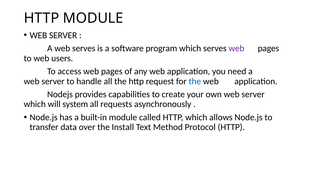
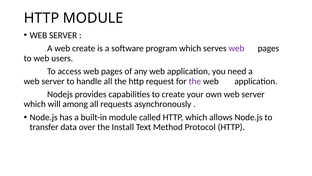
web serves: serves -> create (84, 48)
the colour: blue -> purple (195, 81)
system: system -> among (75, 104)
